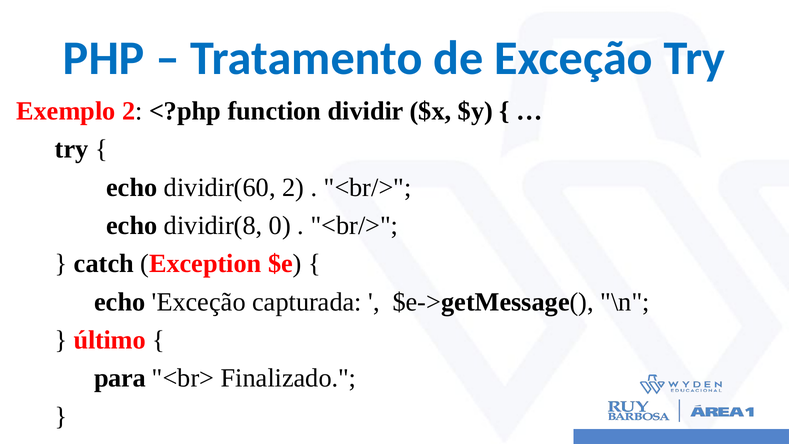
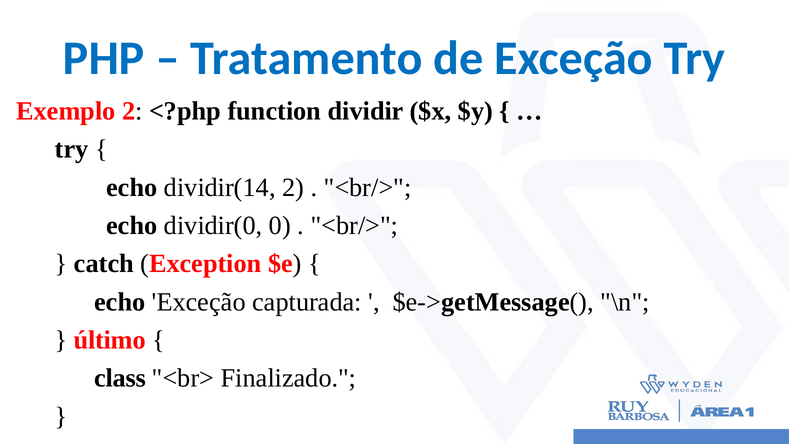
dividir(60: dividir(60 -> dividir(14 (220, 187)
dividir(8: dividir(8 -> dividir(0 (213, 226)
para: para -> class (120, 378)
